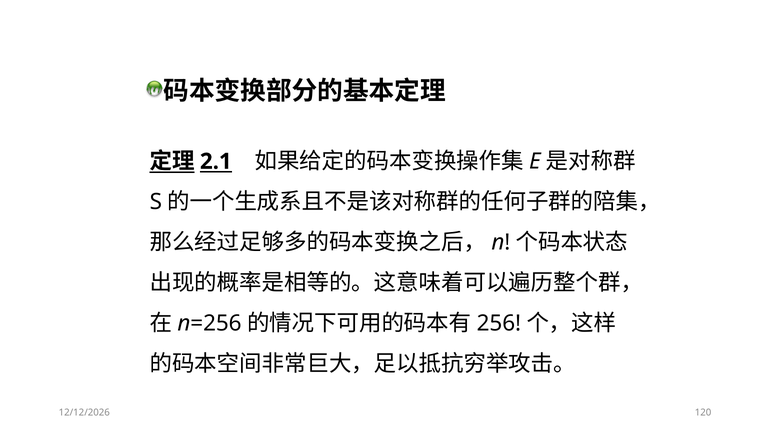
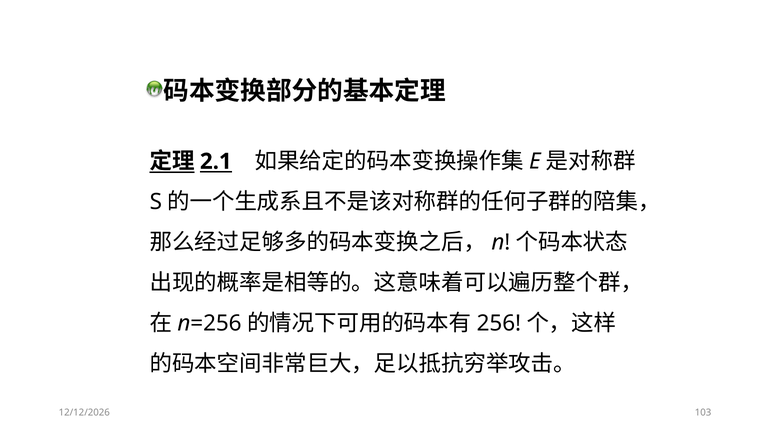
120: 120 -> 103 (703, 413)
